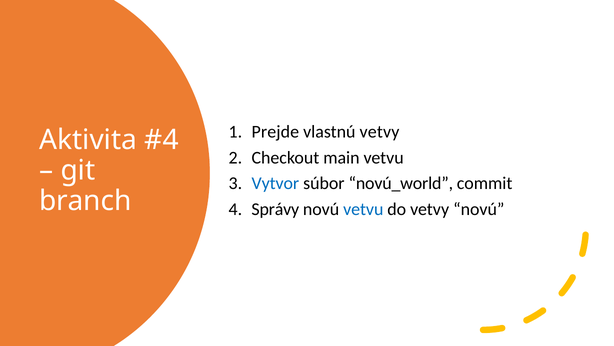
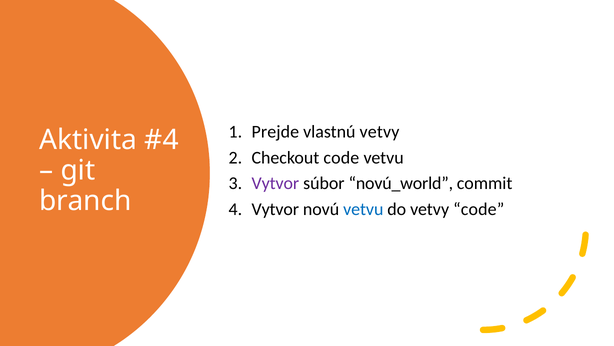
Checkout main: main -> code (341, 157)
Vytvor colour: blue -> purple (275, 183)
4 Správy: Správy -> Vytvor (275, 209)
vetvy novú: novú -> code (479, 209)
